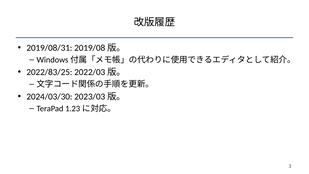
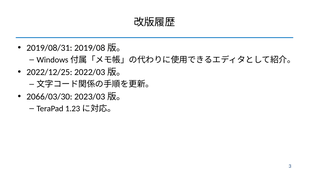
2022/83/25: 2022/83/25 -> 2022/12/25 (49, 72)
2024/03/30: 2024/03/30 -> 2066/03/30 (49, 96)
